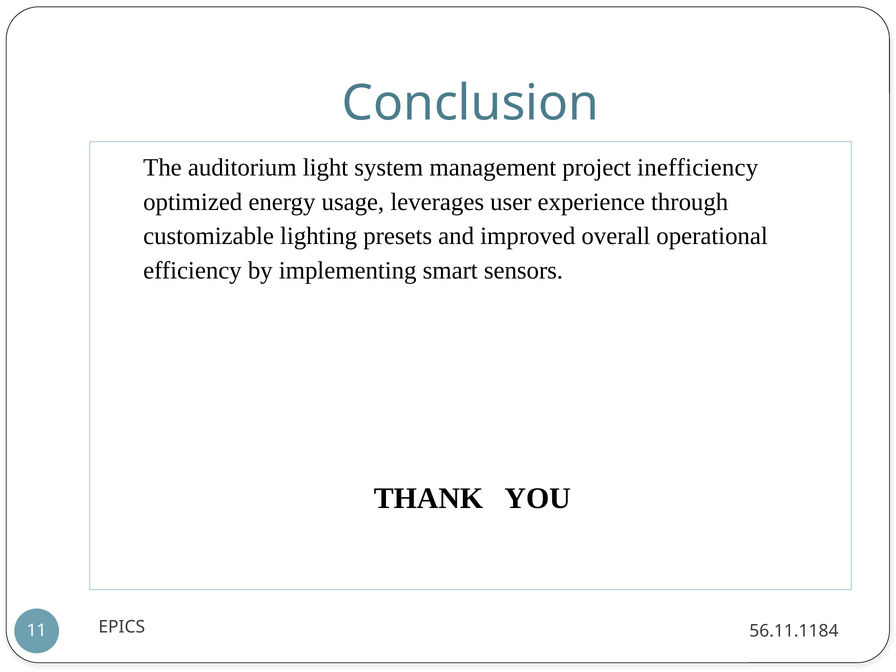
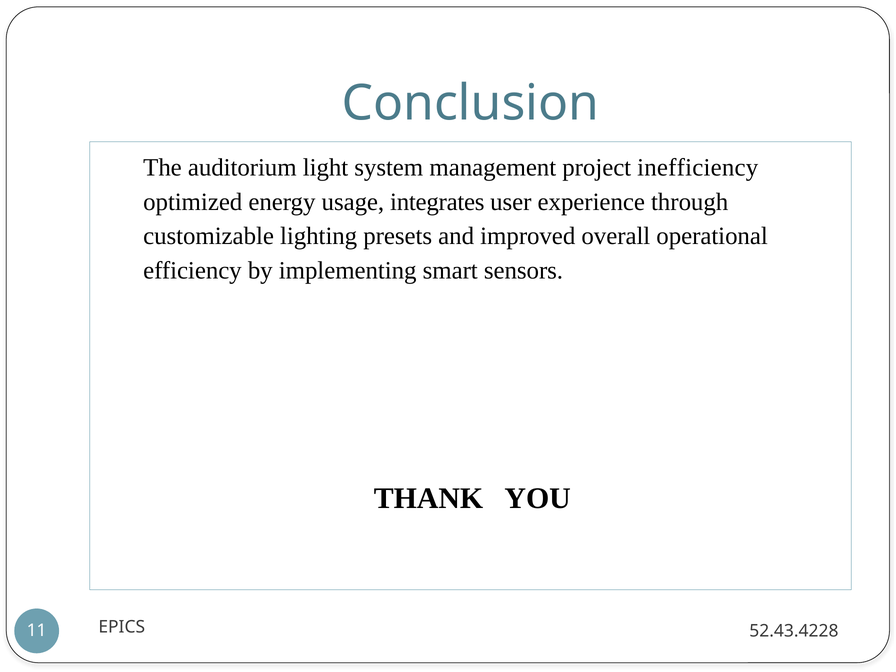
leverages: leverages -> integrates (437, 202)
56.11.1184: 56.11.1184 -> 52.43.4228 (794, 631)
